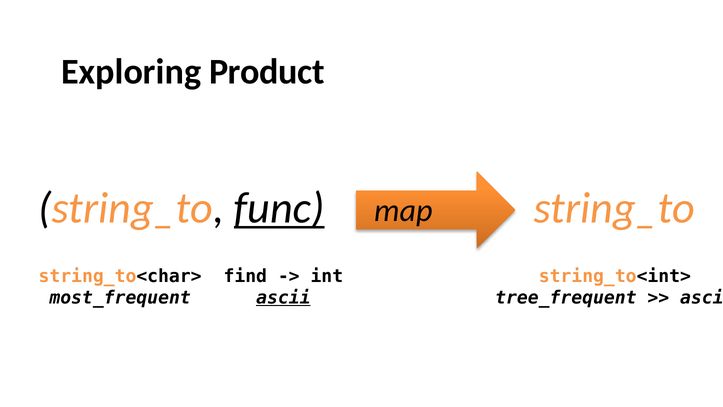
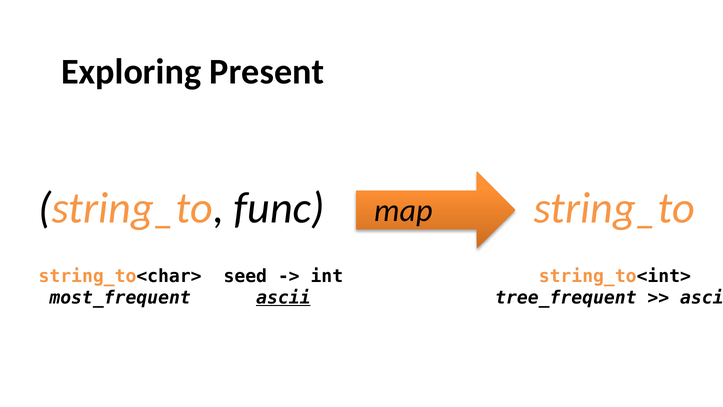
Product: Product -> Present (267, 72)
func underline: present -> none (279, 208)
find: find -> seed (245, 276)
